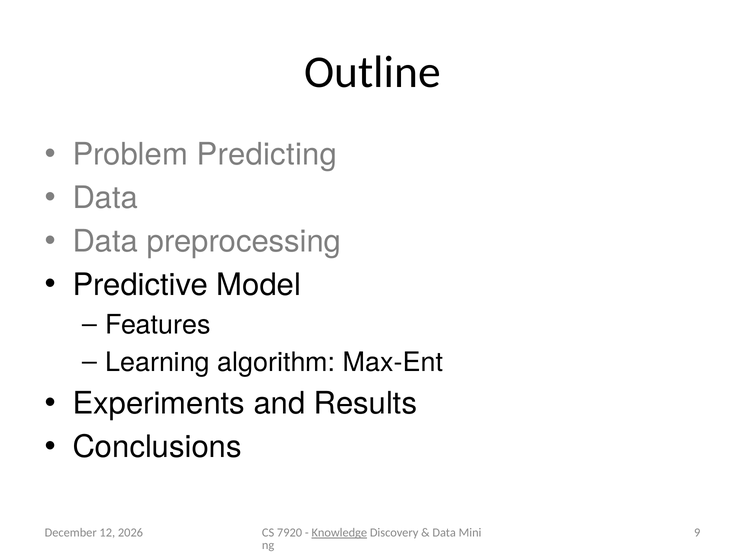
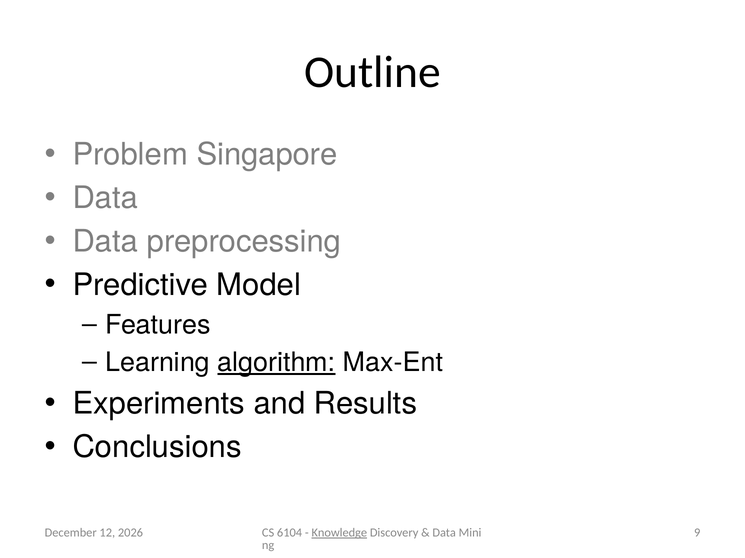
Predicting: Predicting -> Singapore (267, 155)
algorithm underline: none -> present (276, 363)
7920: 7920 -> 6104 (290, 533)
